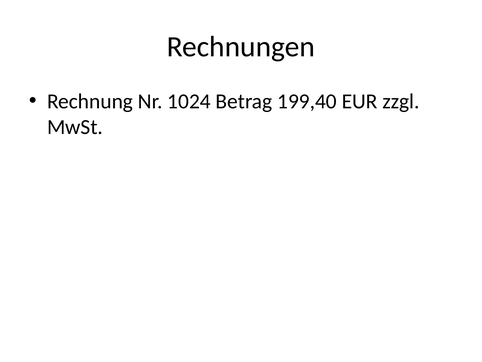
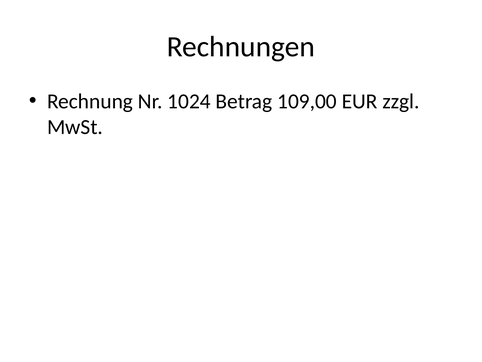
199,40: 199,40 -> 109,00 (307, 101)
